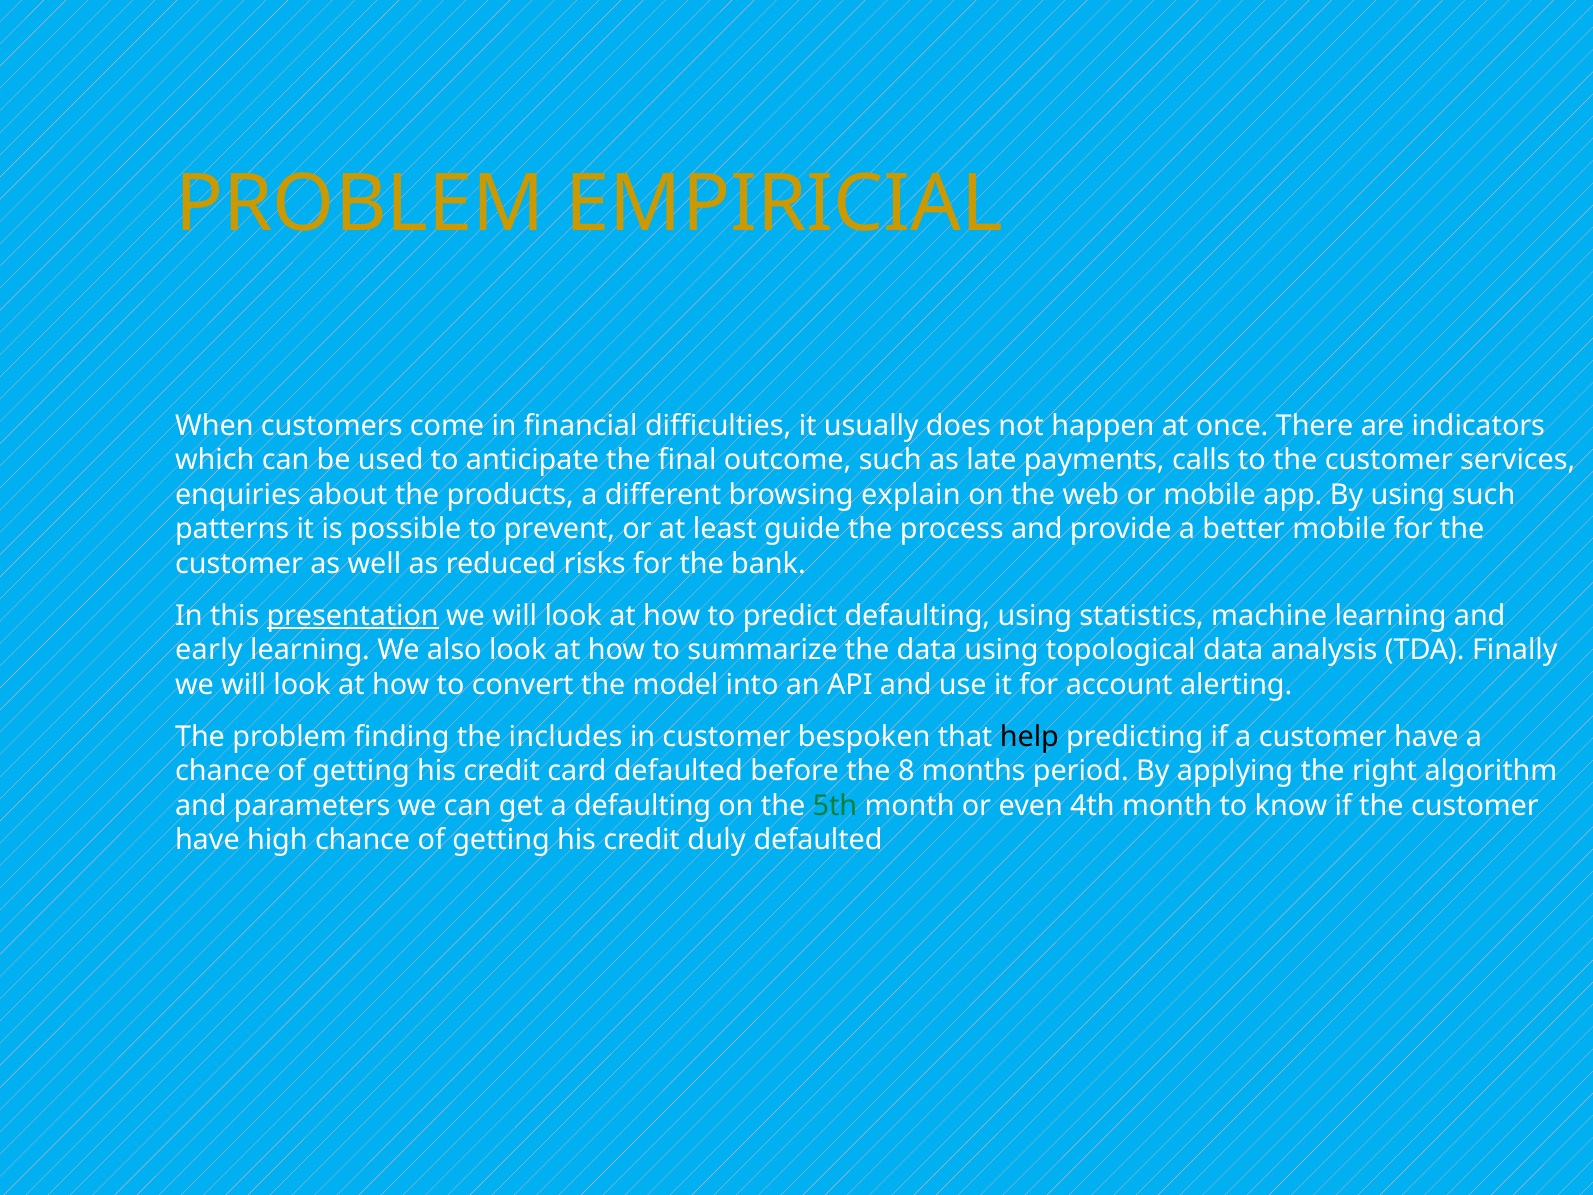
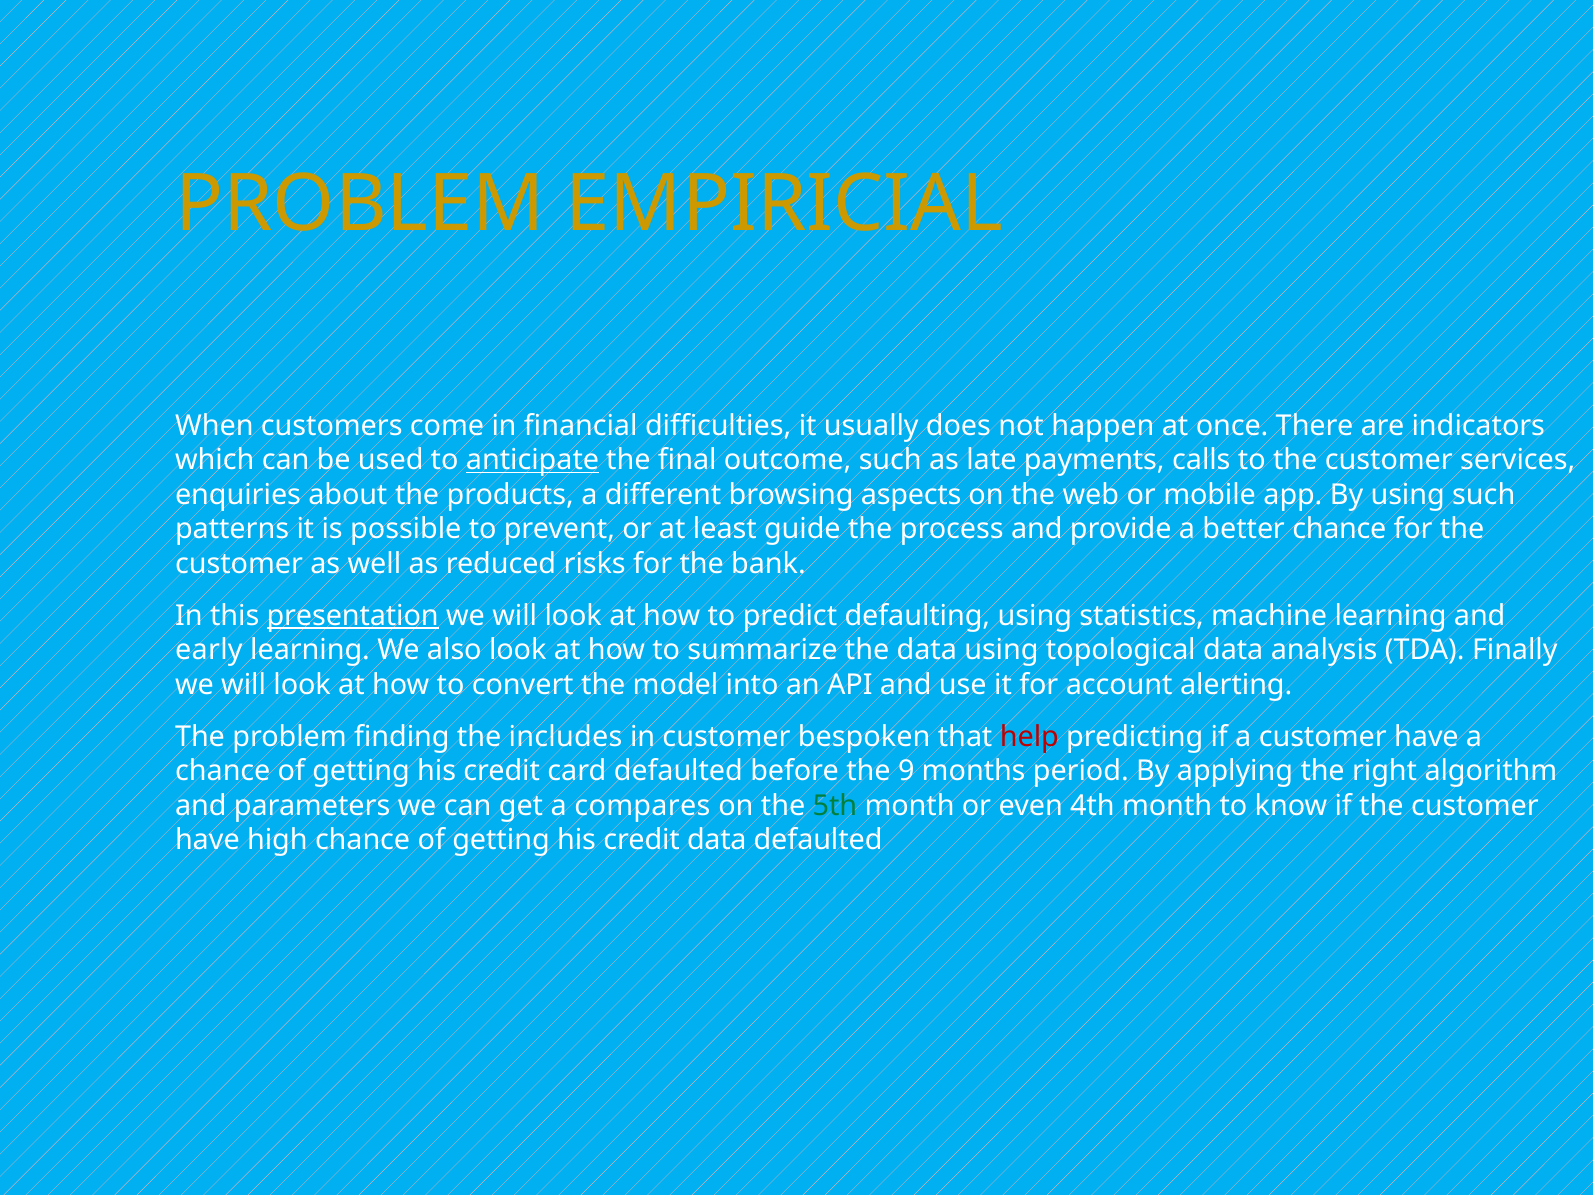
anticipate underline: none -> present (533, 460)
explain: explain -> aspects (911, 495)
better mobile: mobile -> chance (1339, 529)
help colour: black -> red (1029, 736)
8: 8 -> 9 (906, 771)
a defaulting: defaulting -> compares (642, 806)
credit duly: duly -> data (717, 840)
